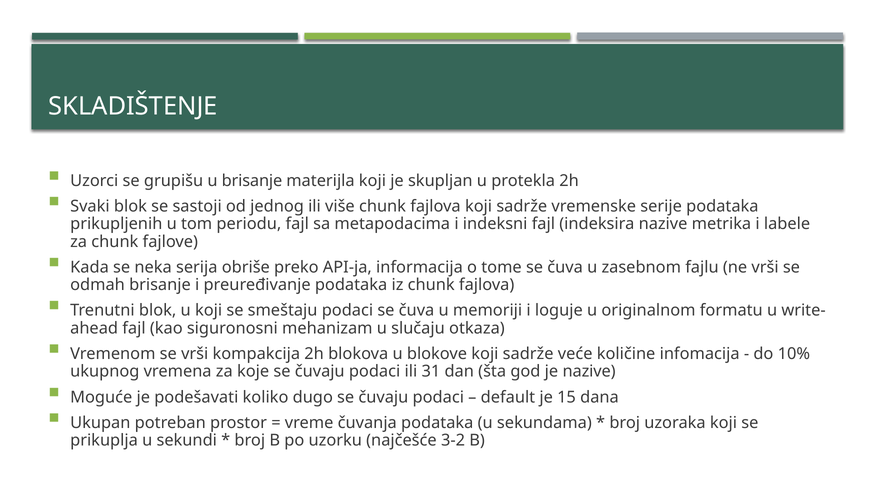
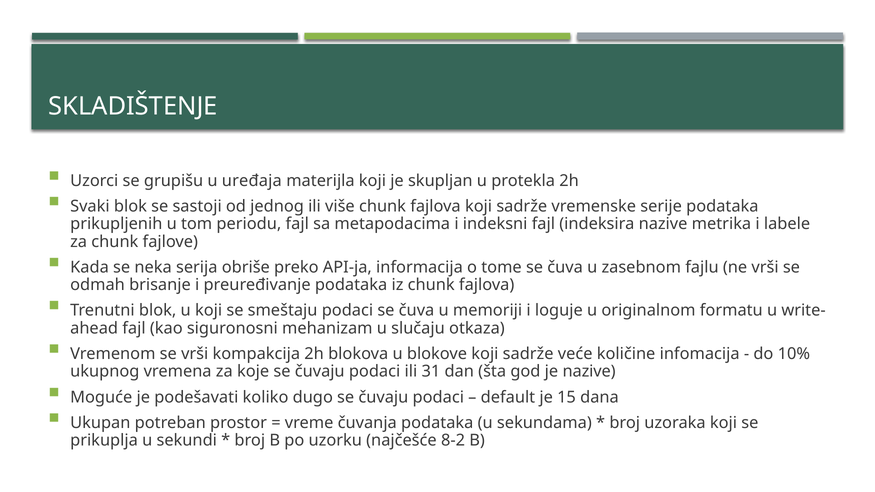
u brisanje: brisanje -> uređaja (252, 181)
3-2: 3-2 -> 8-2 (453, 441)
